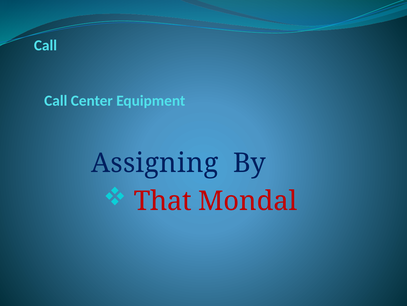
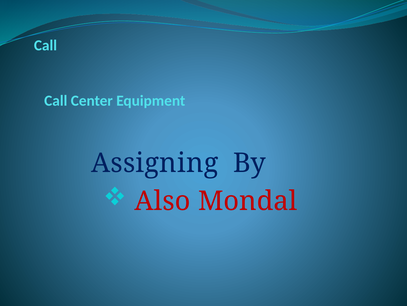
That: That -> Also (163, 201)
